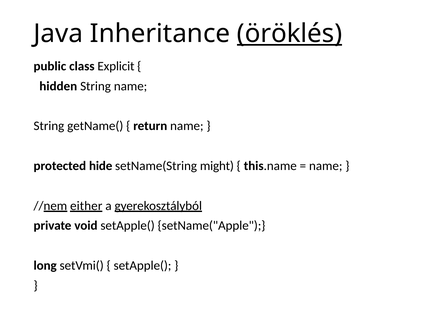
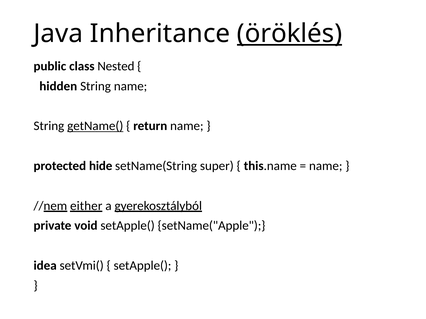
Explicit: Explicit -> Nested (116, 66)
getName( underline: none -> present (95, 126)
might: might -> super (217, 166)
long: long -> idea (45, 266)
